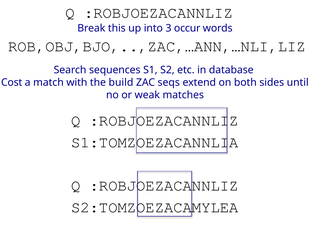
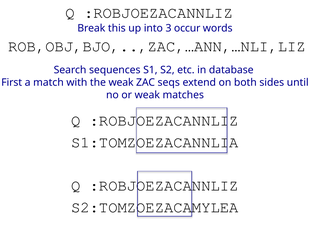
Cost: Cost -> First (12, 82)
the build: build -> weak (121, 82)
